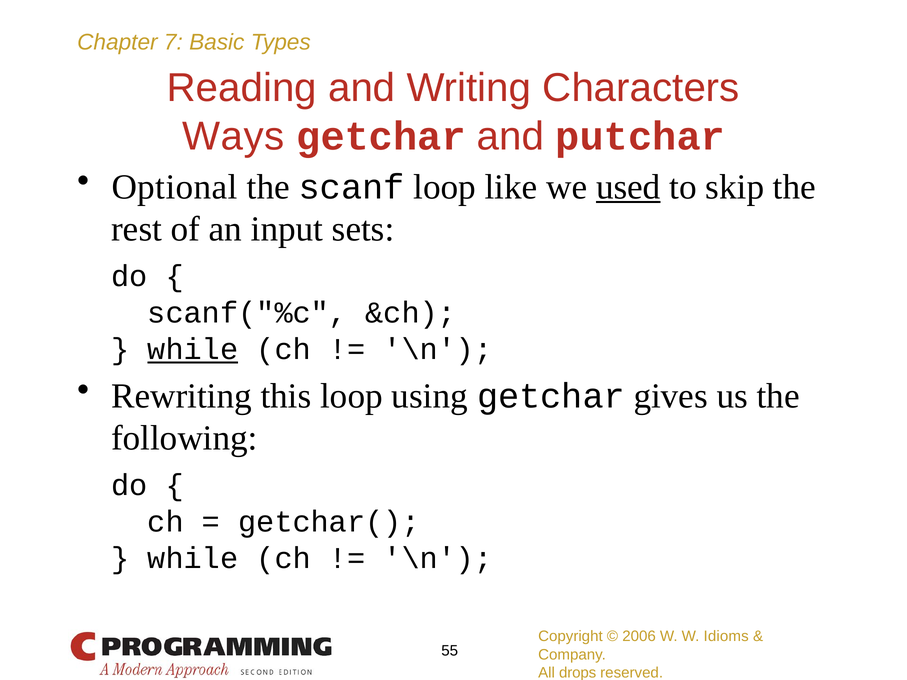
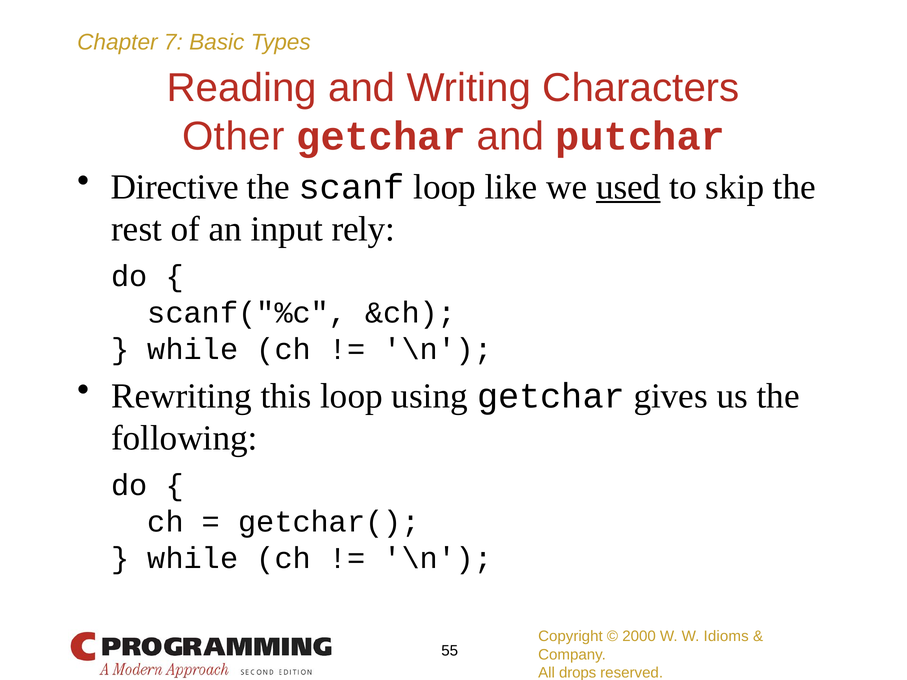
Ways: Ways -> Other (233, 137)
Optional: Optional -> Directive (175, 187)
sets: sets -> rely (363, 229)
while underline: present -> none (193, 350)
2006: 2006 -> 2000 (639, 637)
